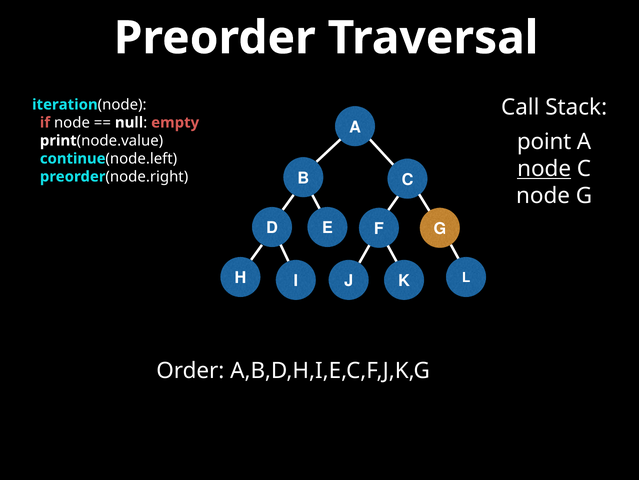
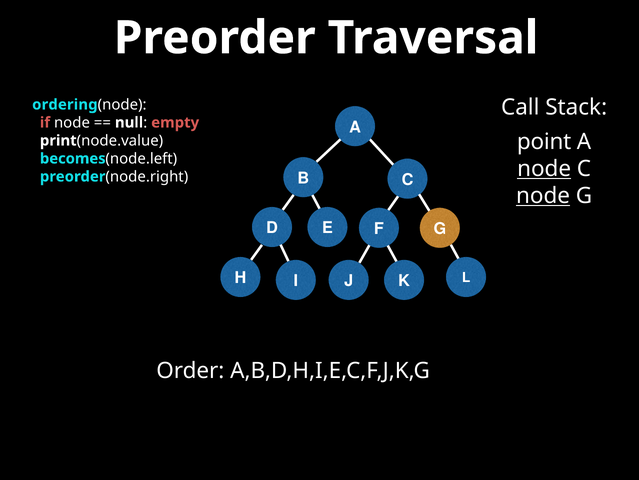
iteration: iteration -> ordering (65, 104)
continue: continue -> becomes (73, 158)
node underline: none -> present (543, 195)
